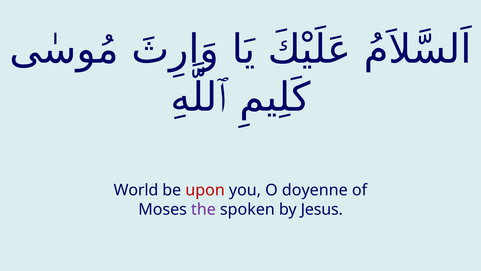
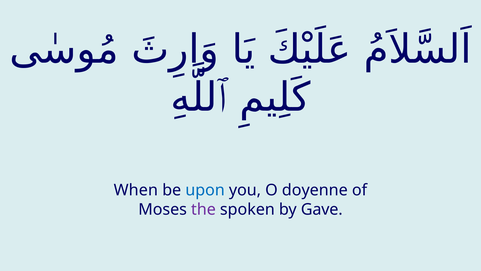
World: World -> When (136, 190)
upon colour: red -> blue (205, 190)
Jesus: Jesus -> Gave (322, 209)
